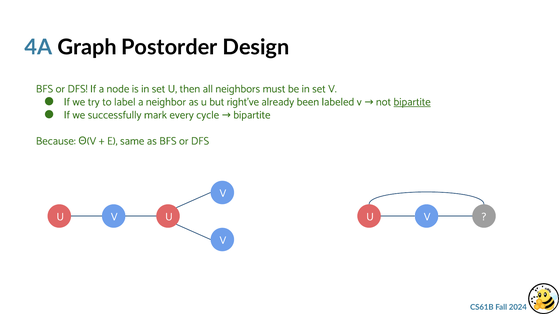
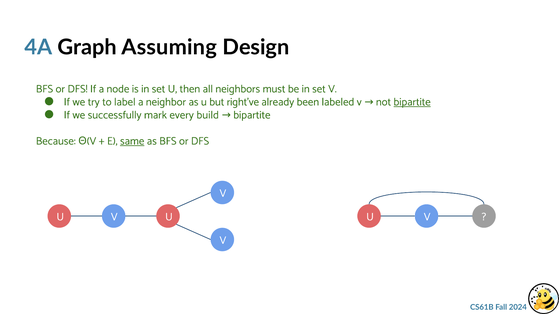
Postorder: Postorder -> Assuming (169, 47)
cycle: cycle -> build (208, 115)
same underline: none -> present (132, 141)
